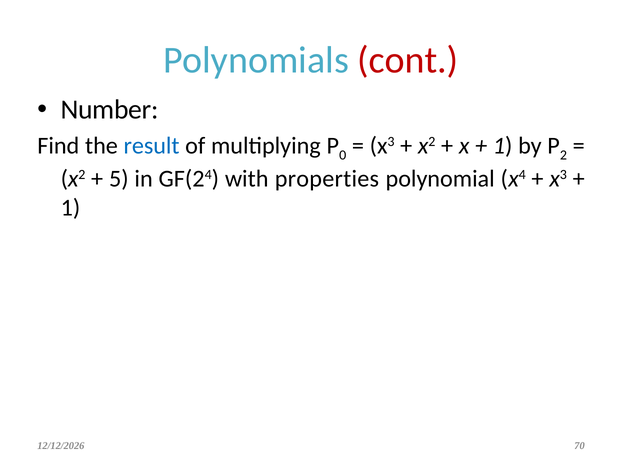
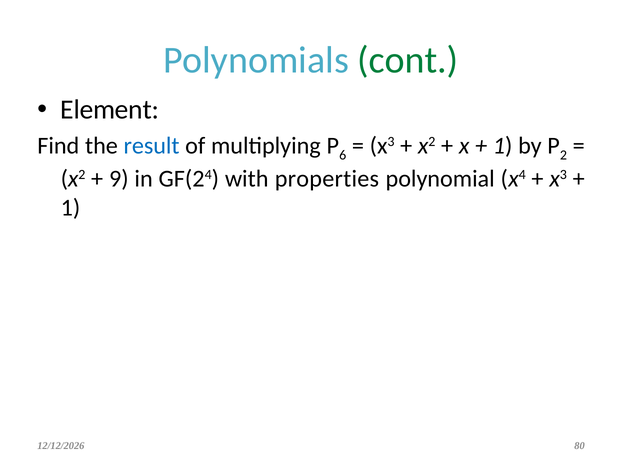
cont colour: red -> green (408, 60)
Number: Number -> Element (110, 110)
0: 0 -> 6 (343, 155)
5: 5 -> 9 (119, 178)
70: 70 -> 80 (580, 445)
